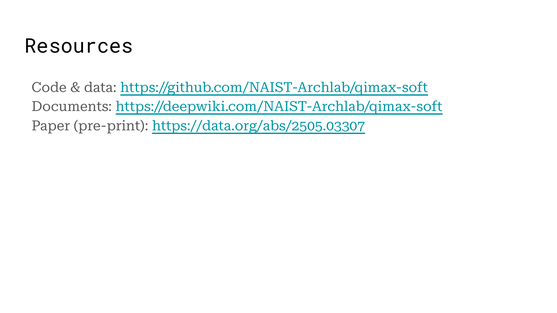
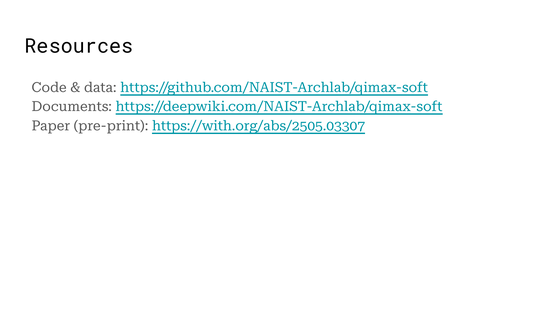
https://data.org/abs/2505.03307: https://data.org/abs/2505.03307 -> https://with.org/abs/2505.03307 (259, 126)
